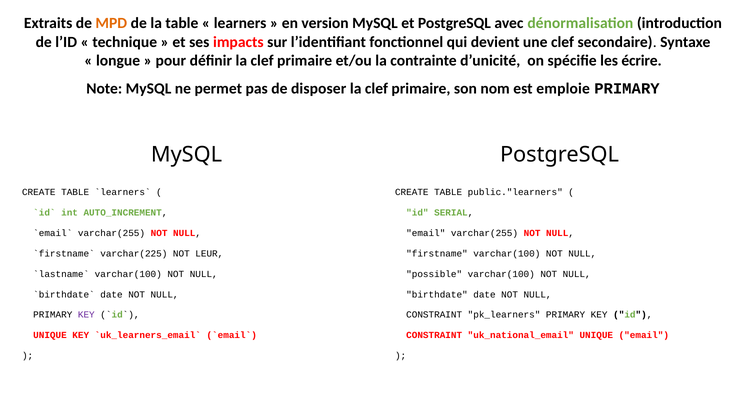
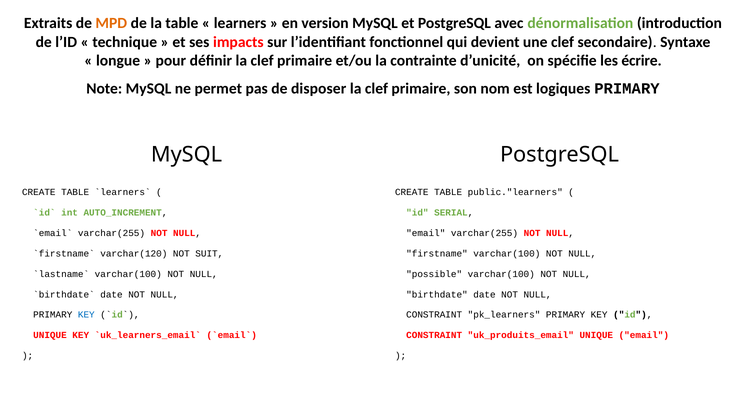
emploie: emploie -> logiques (563, 89)
varchar(225: varchar(225 -> varchar(120 (134, 254)
LEUR: LEUR -> SUIT (209, 254)
KEY colour: purple -> blue (86, 315)
uk_national_email: uk_national_email -> uk_produits_email (521, 336)
